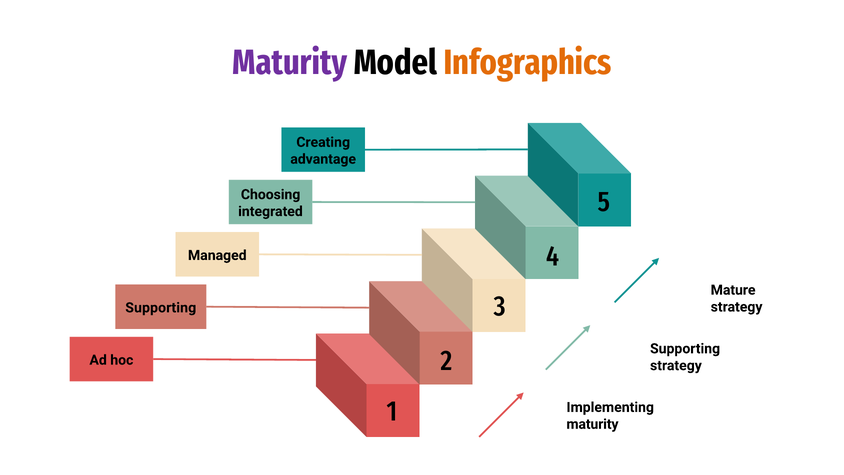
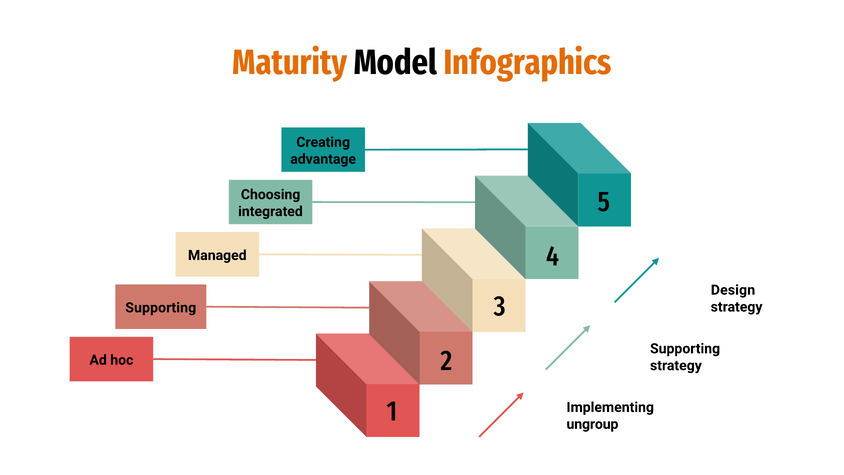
Maturity colour: purple -> orange (290, 63)
Mature: Mature -> Design (733, 290)
maturity: maturity -> ungroup (592, 424)
